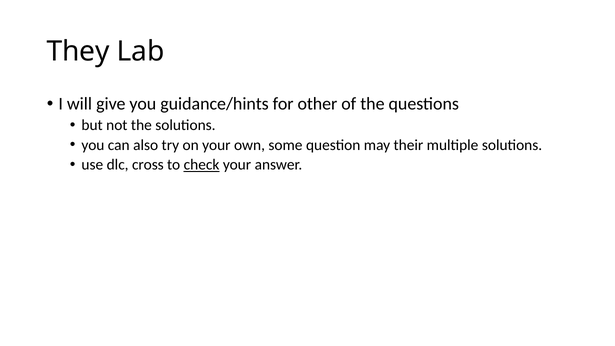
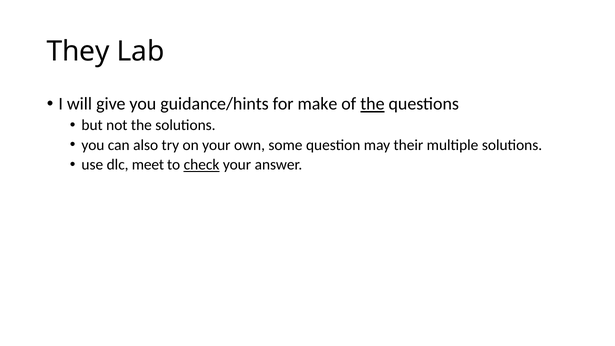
other: other -> make (317, 104)
the underline: none -> present (372, 104)
cross: cross -> meet (148, 165)
